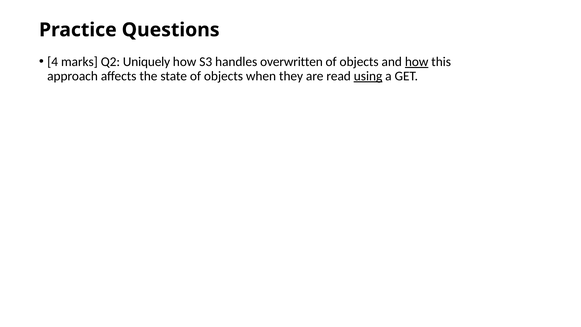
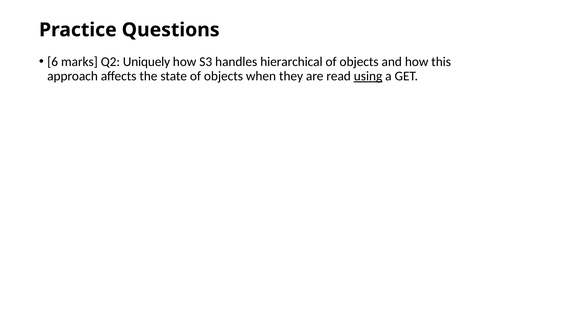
4: 4 -> 6 (53, 62)
overwritten: overwritten -> hierarchical (291, 62)
how underline: present -> none (417, 62)
